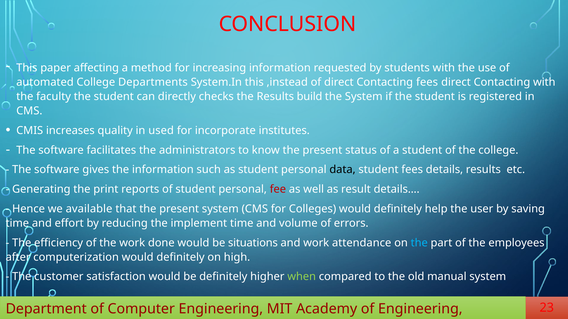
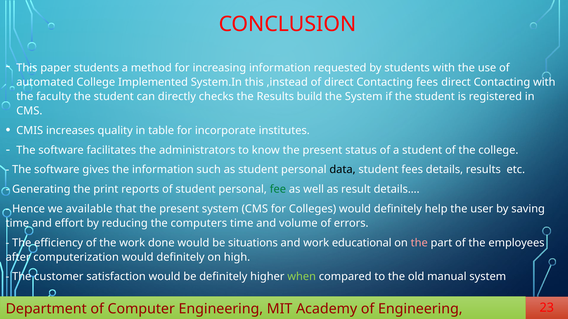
paper affecting: affecting -> students (96, 68)
Departments: Departments -> Implemented (153, 82)
used: used -> table (161, 131)
fee colour: red -> green (278, 190)
implement: implement -> computers (199, 224)
attendance: attendance -> educational (362, 243)
the colour: light blue -> pink (419, 243)
